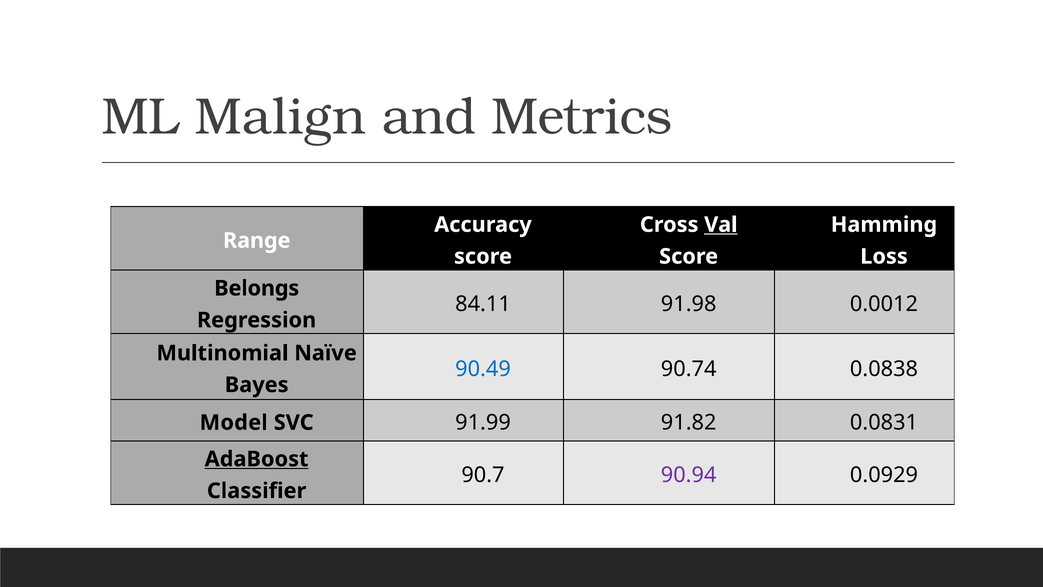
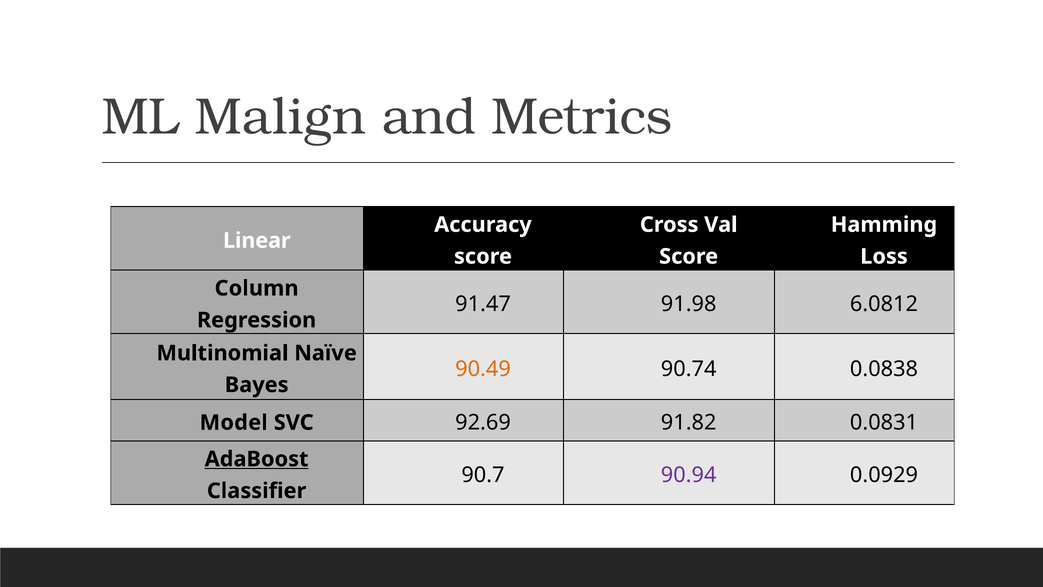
Val underline: present -> none (721, 225)
Range: Range -> Linear (257, 240)
Belongs: Belongs -> Column (257, 288)
84.11: 84.11 -> 91.47 (483, 304)
0.0012: 0.0012 -> 6.0812 (884, 304)
90.49 colour: blue -> orange (483, 369)
91.99: 91.99 -> 92.69 (483, 422)
